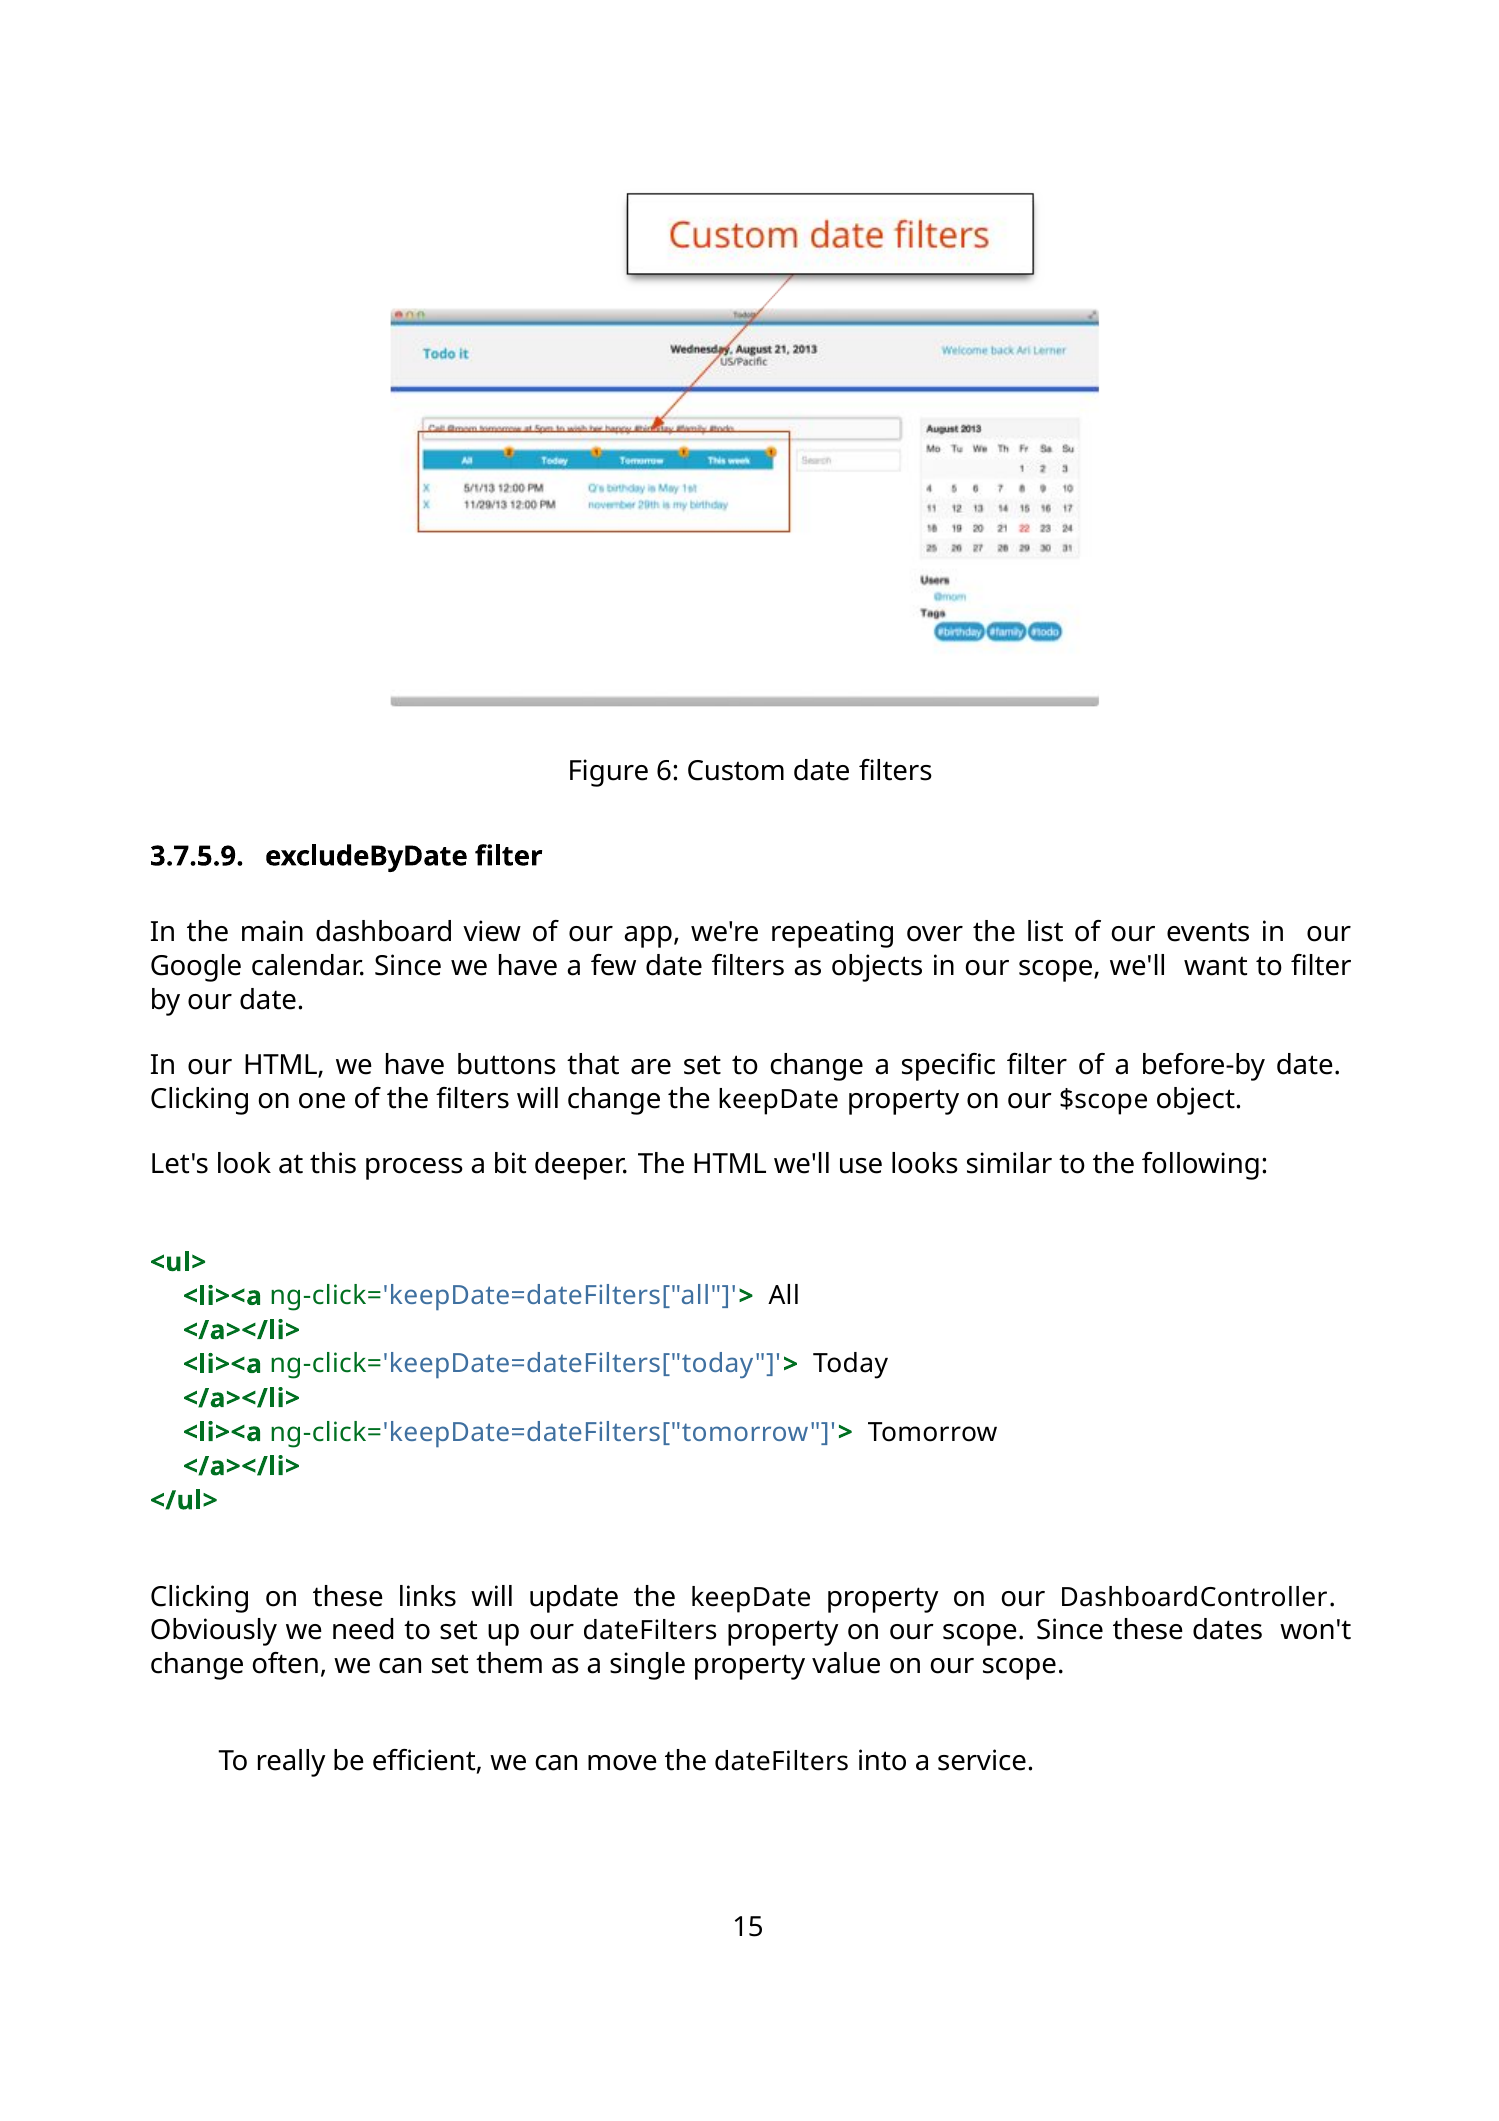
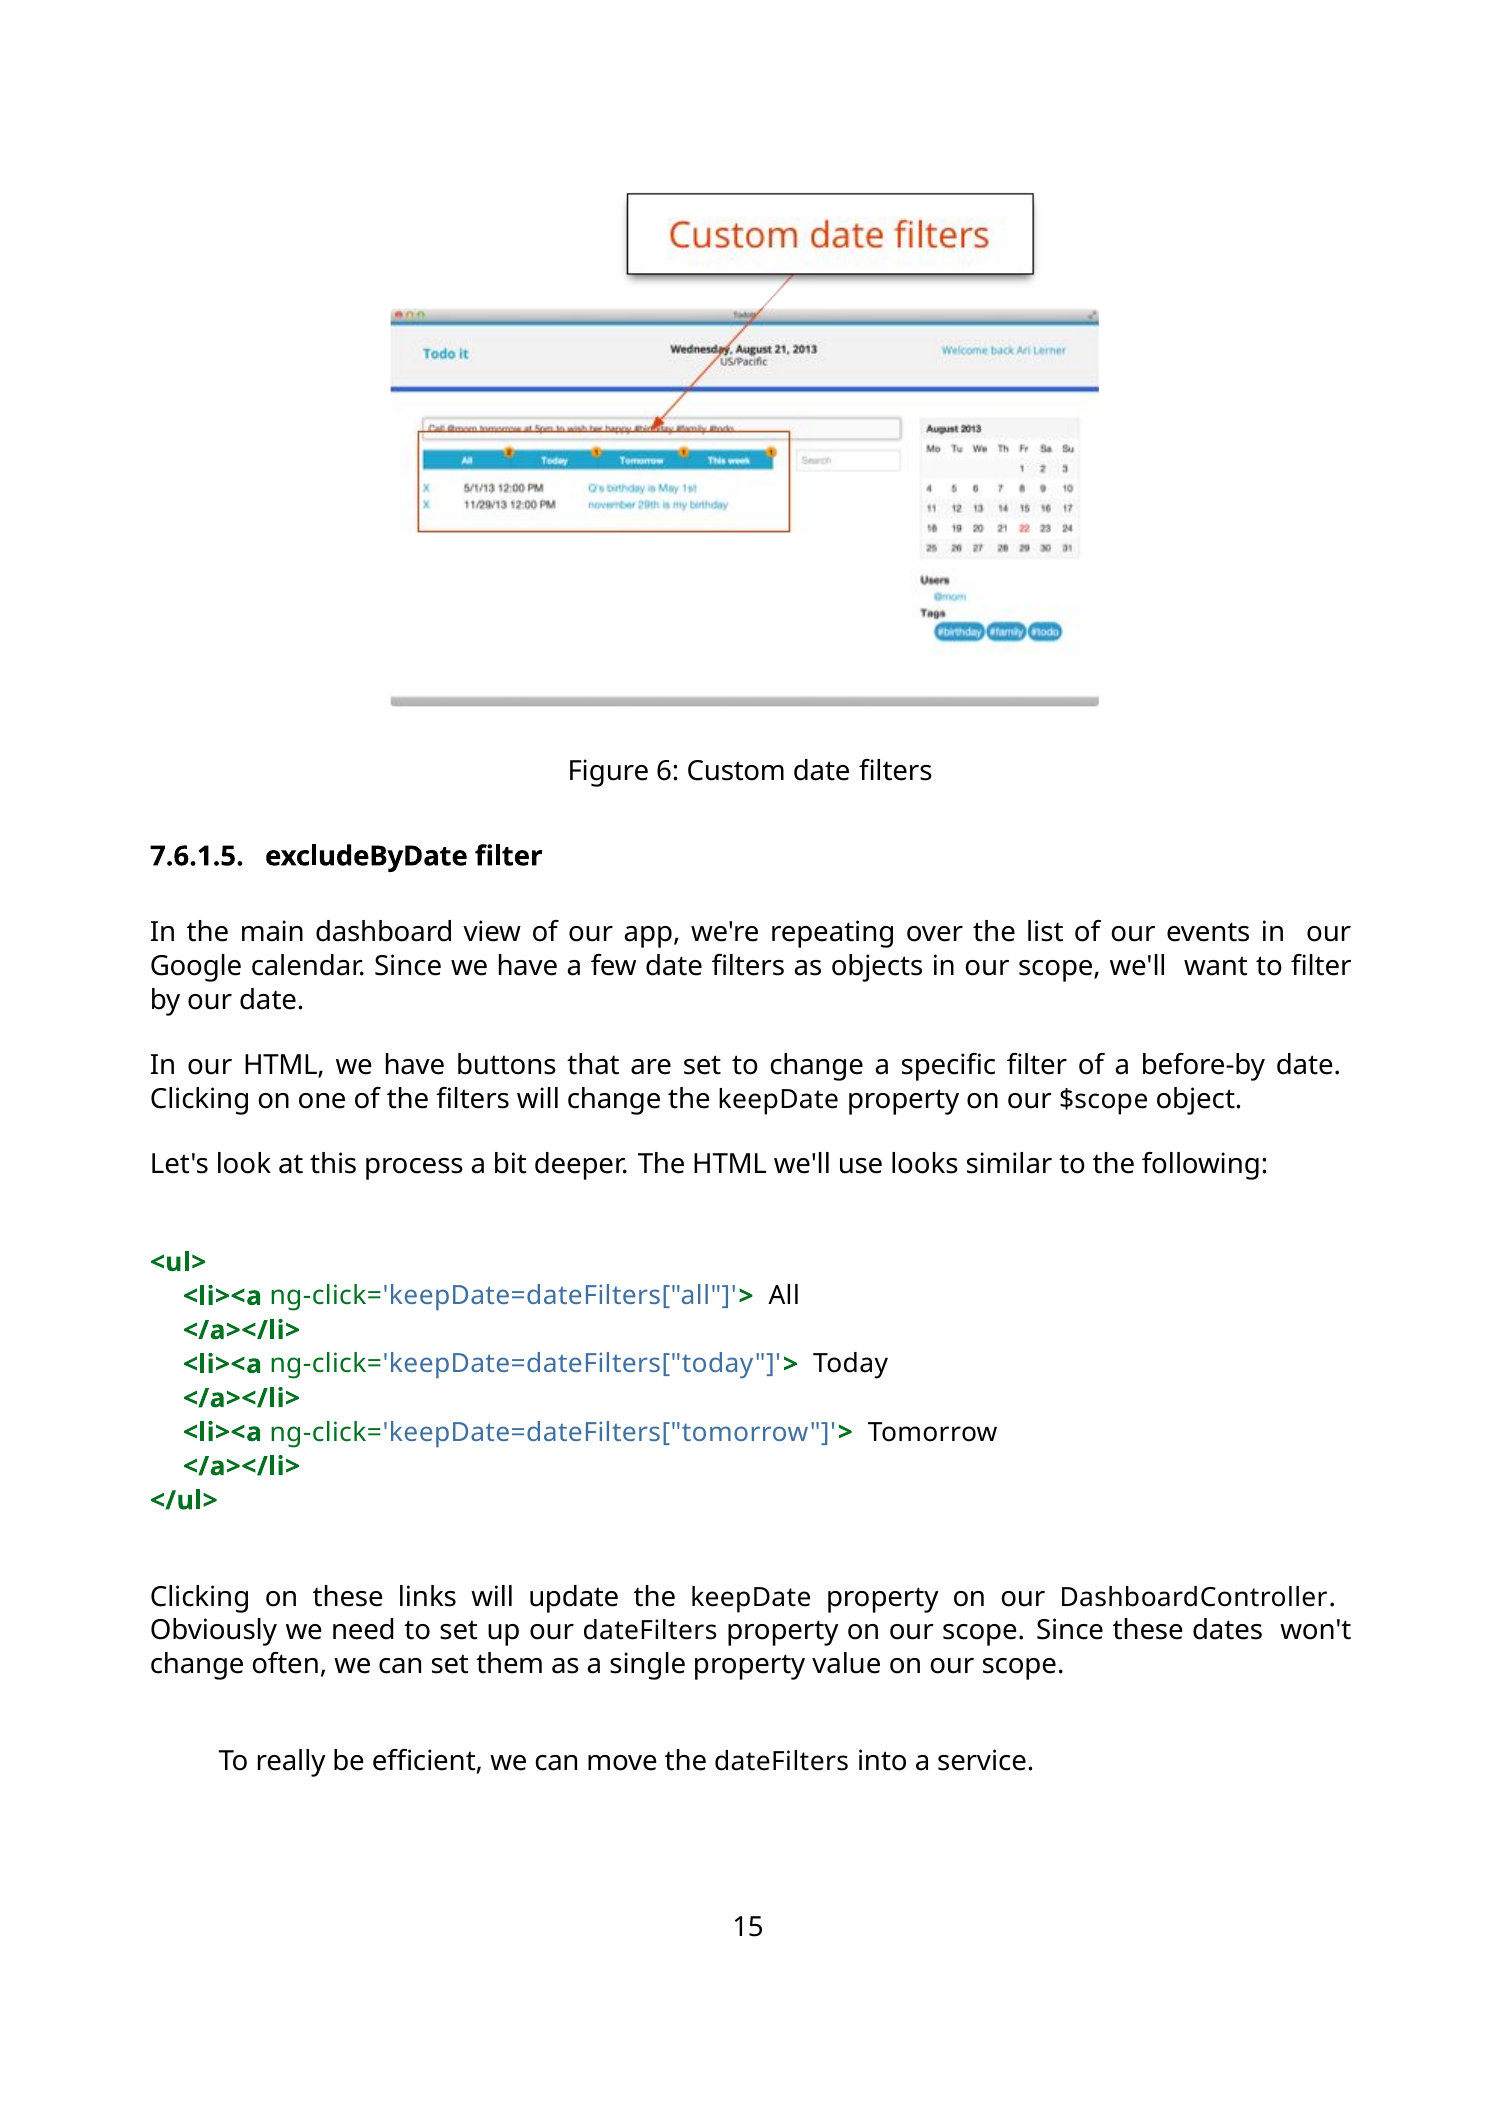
3.7.5.9: 3.7.5.9 -> 7.6.1.5 (197, 856)
